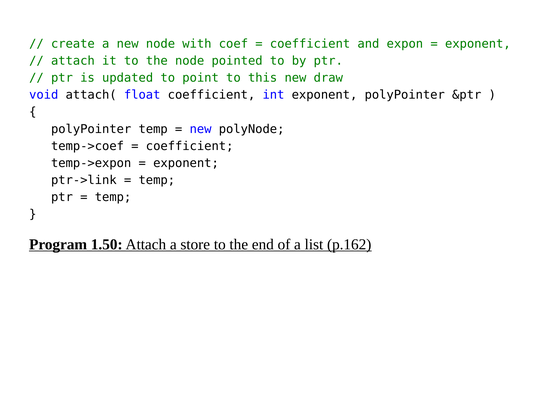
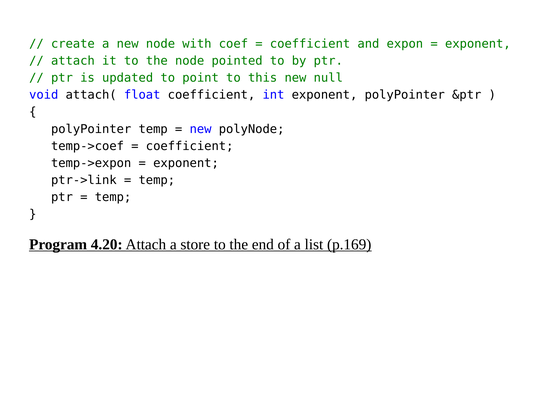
draw: draw -> null (328, 78)
1.50: 1.50 -> 4.20 (107, 244)
p.162: p.162 -> p.169 (349, 244)
